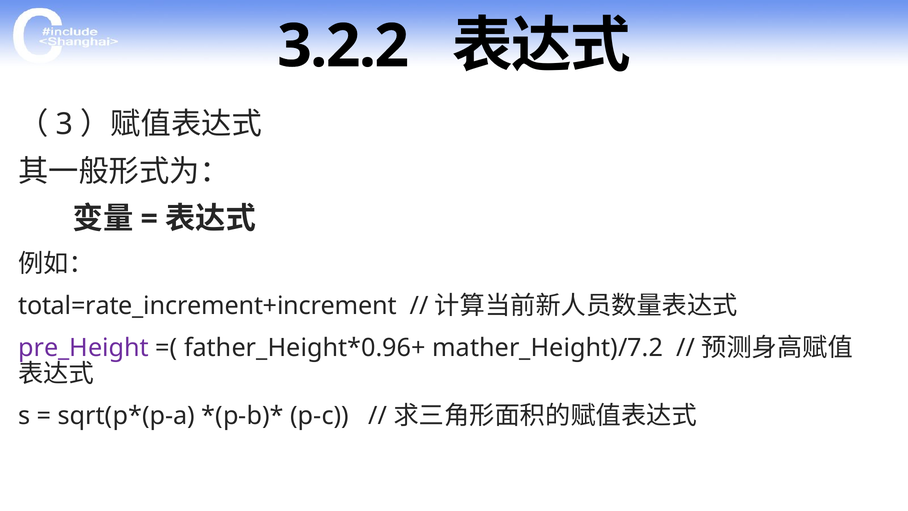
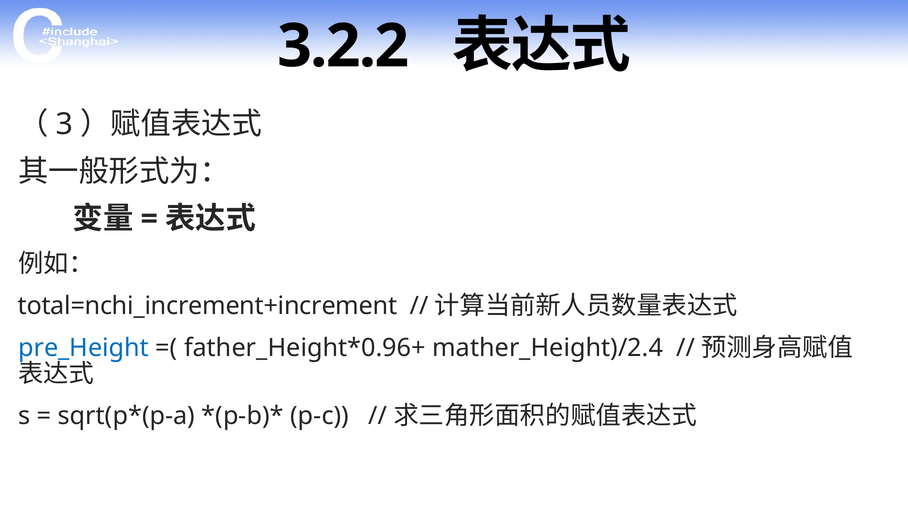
total=rate_increment+increment: total=rate_increment+increment -> total=nchi_increment+increment (207, 306)
pre_Height colour: purple -> blue (83, 348)
mather_Height)/7.2: mather_Height)/7.2 -> mather_Height)/2.4 (548, 348)
